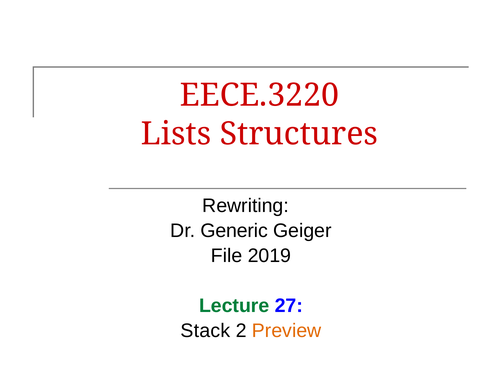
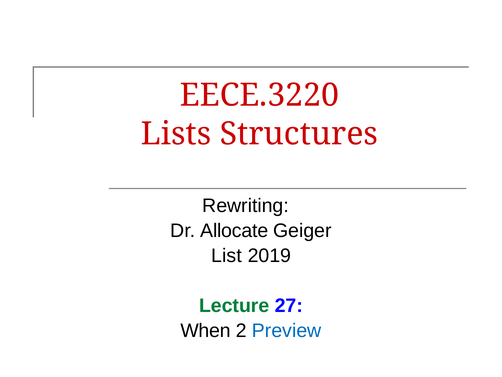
Generic: Generic -> Allocate (234, 230)
File: File -> List (226, 255)
Stack: Stack -> When (206, 330)
Preview colour: orange -> blue (287, 330)
